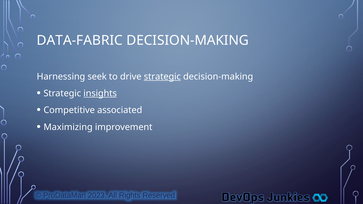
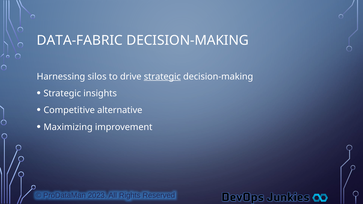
seek: seek -> silos (97, 77)
insights underline: present -> none (100, 93)
associated: associated -> alternative (120, 110)
